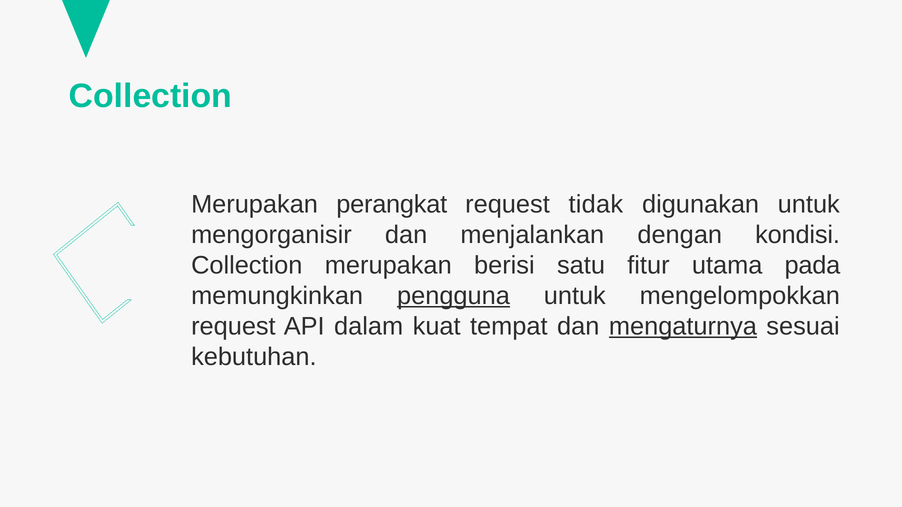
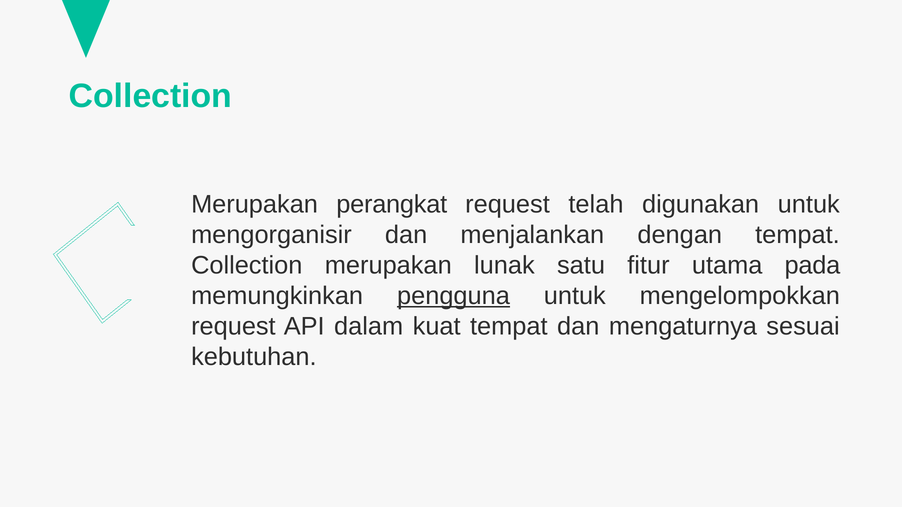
tidak: tidak -> telah (596, 205)
dengan kondisi: kondisi -> tempat (797, 235)
berisi: berisi -> lunak (504, 266)
mengaturnya underline: present -> none (683, 327)
